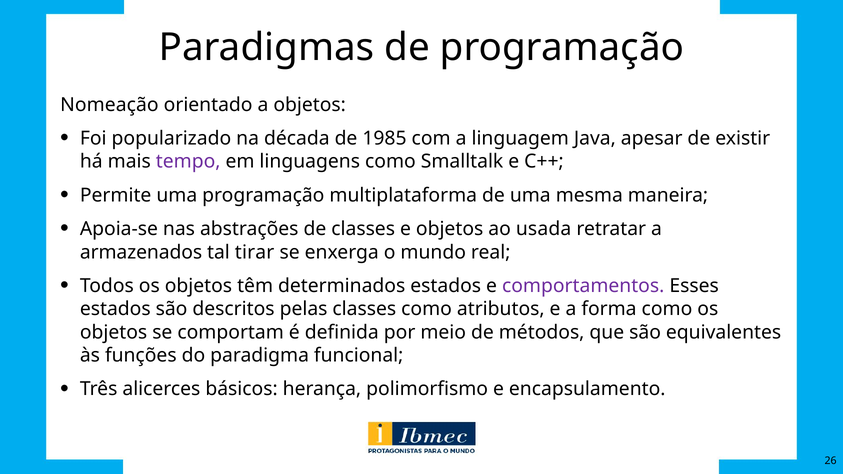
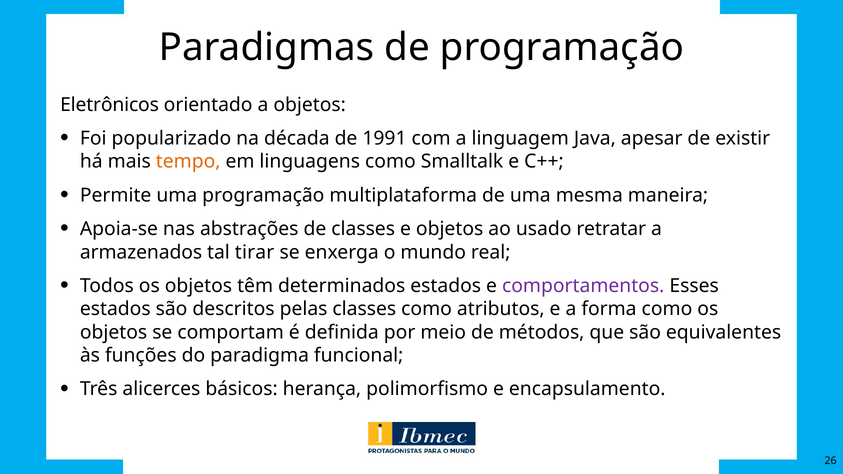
Nomeação: Nomeação -> Eletrônicos (110, 105)
1985: 1985 -> 1991 (384, 138)
tempo colour: purple -> orange (188, 162)
usada: usada -> usado (544, 229)
